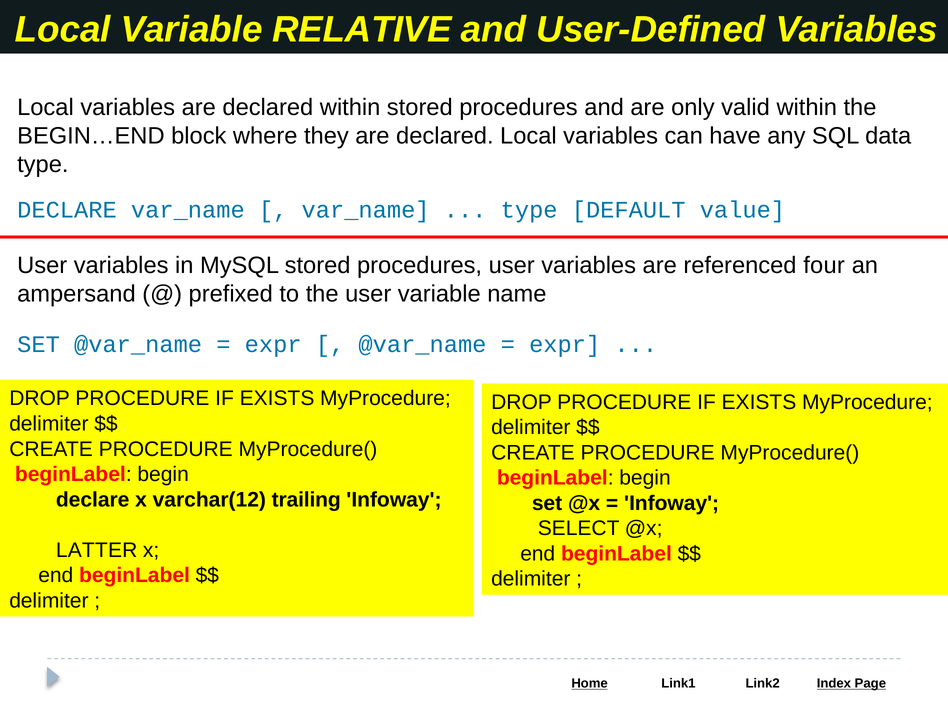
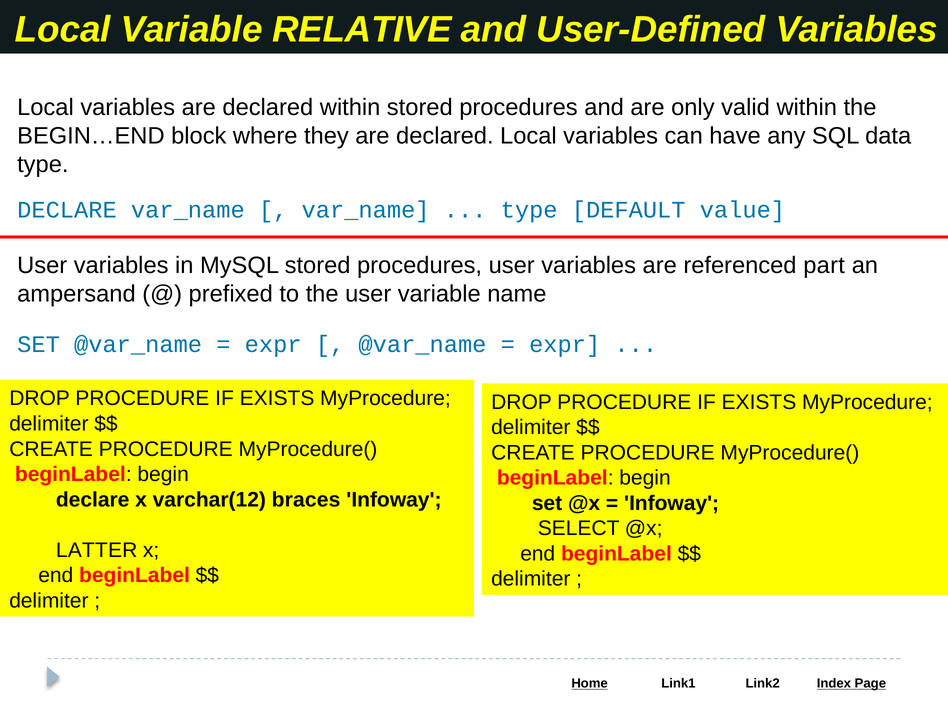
four: four -> part (824, 265)
trailing: trailing -> braces (306, 500)
